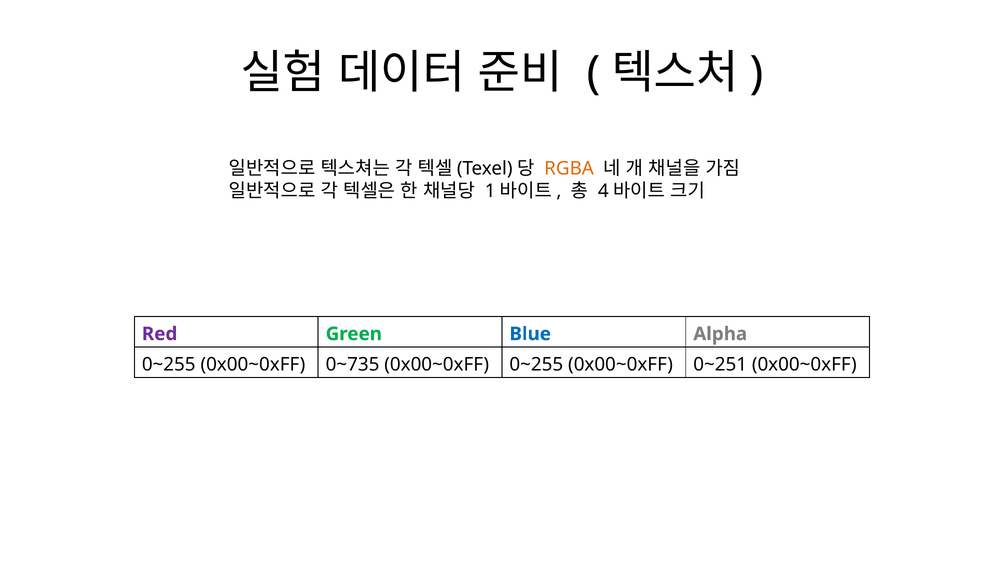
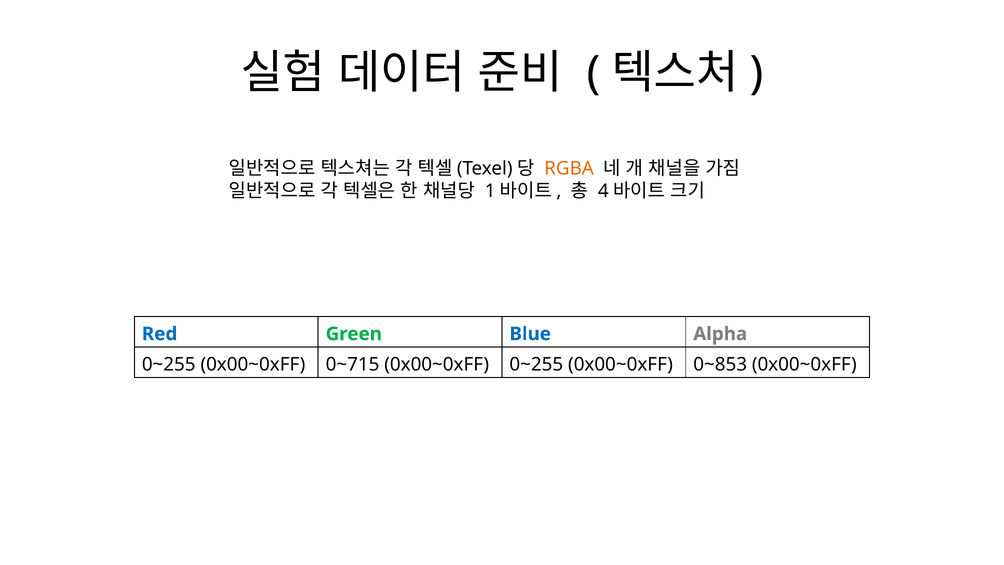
Red colour: purple -> blue (160, 334)
0~735: 0~735 -> 0~715 (353, 364)
0~251: 0~251 -> 0~853 (720, 364)
